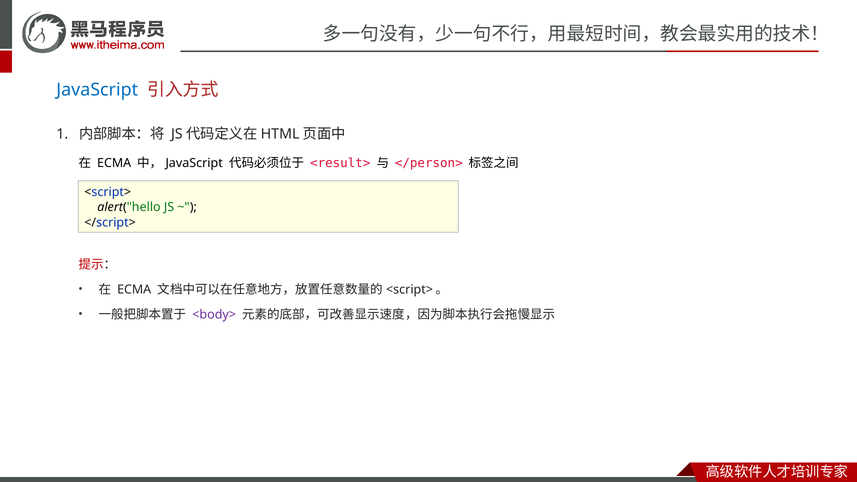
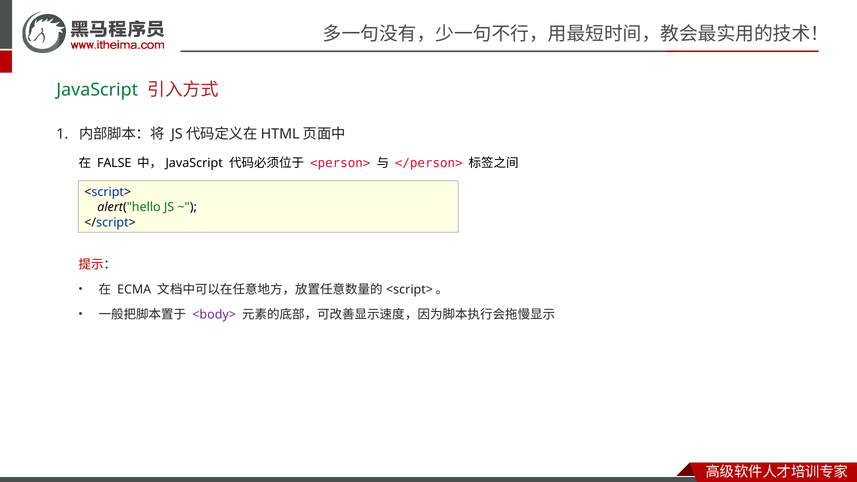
JavaScript colour: blue -> green (97, 90)
ECMA: ECMA -> FALSE (114, 163)
<result>: <result> -> <person> (340, 163)
